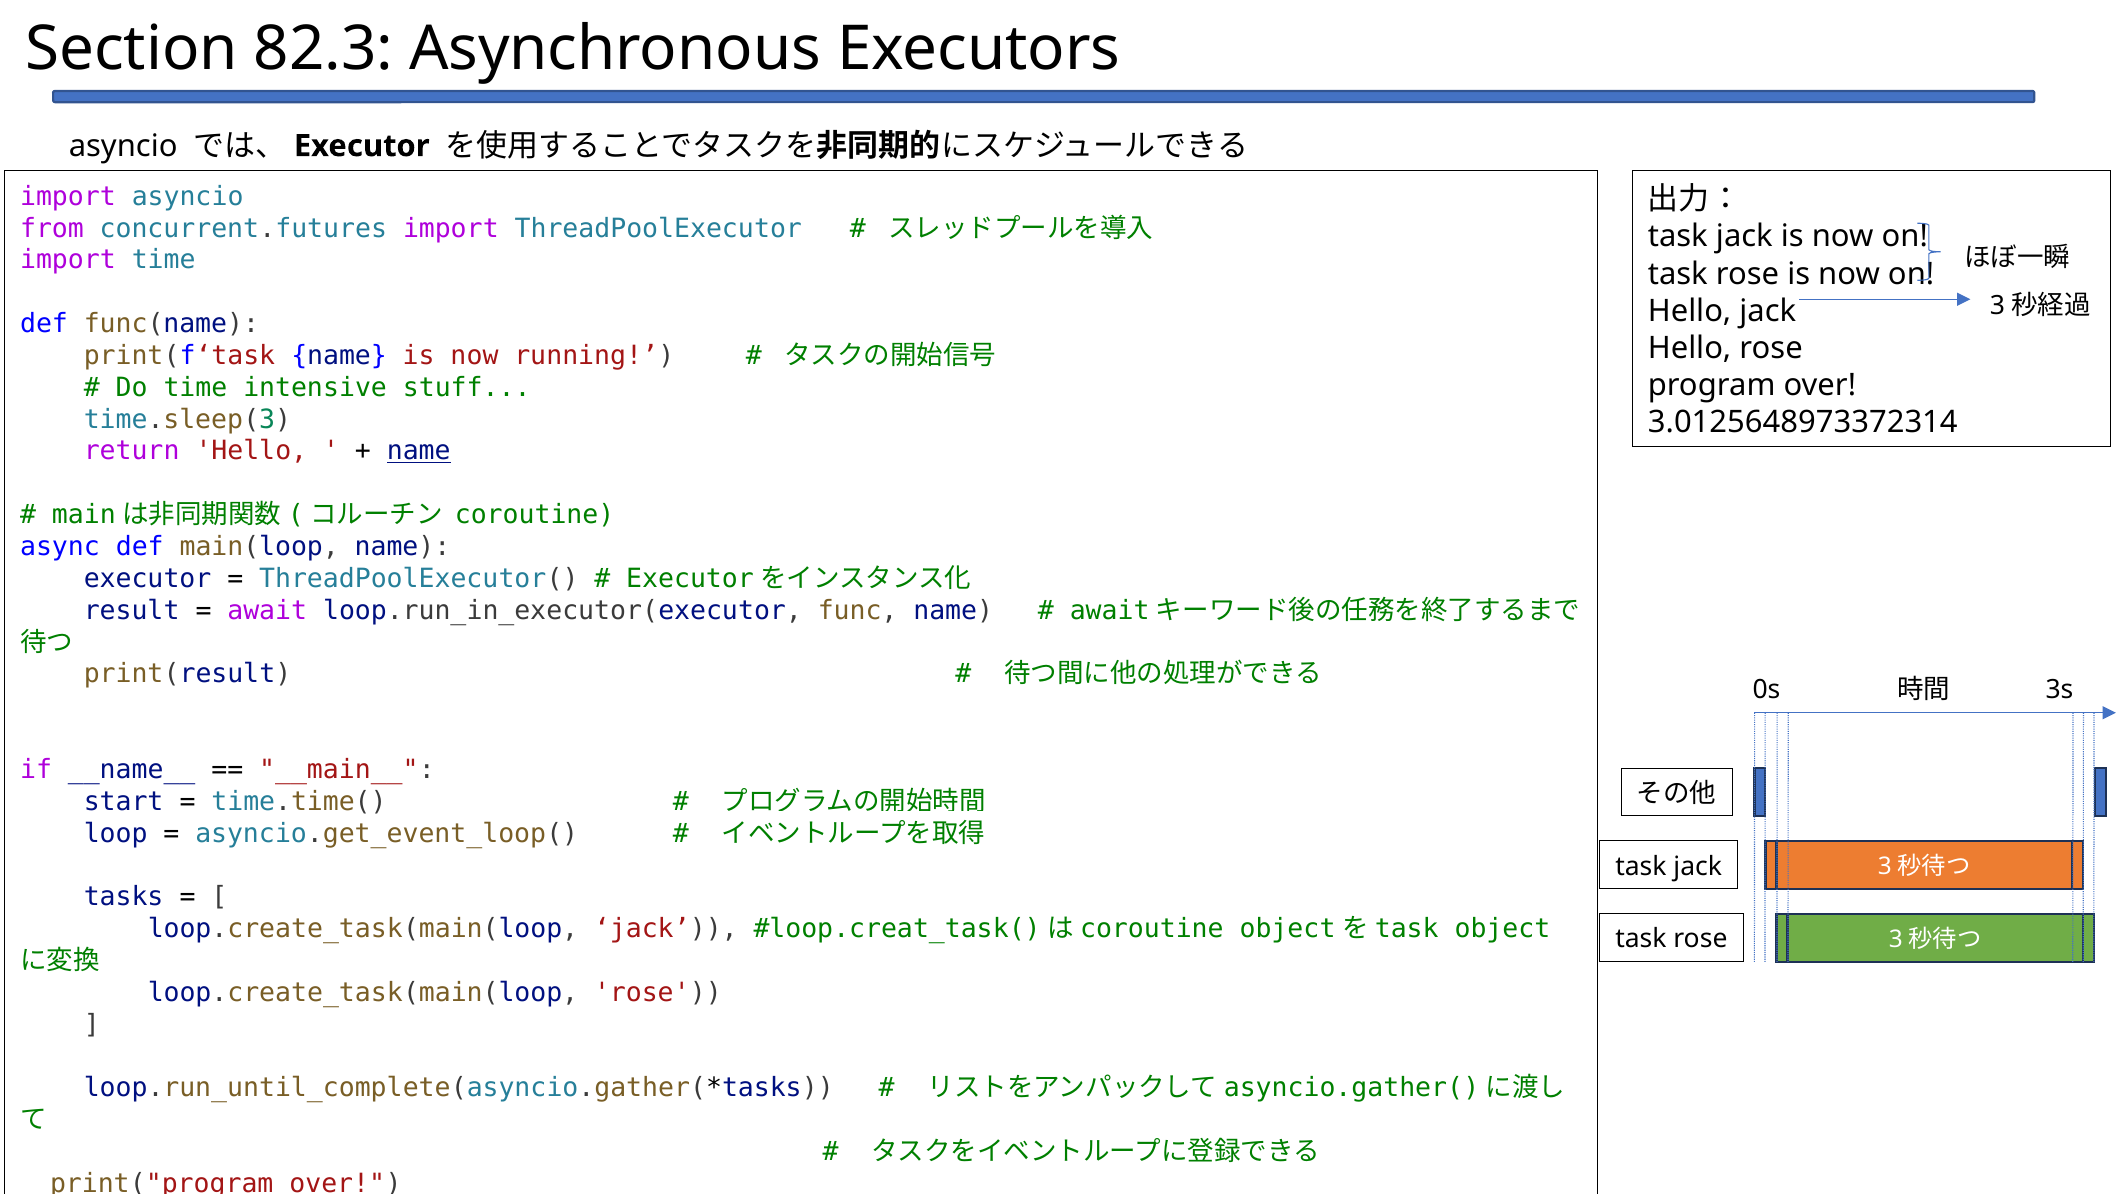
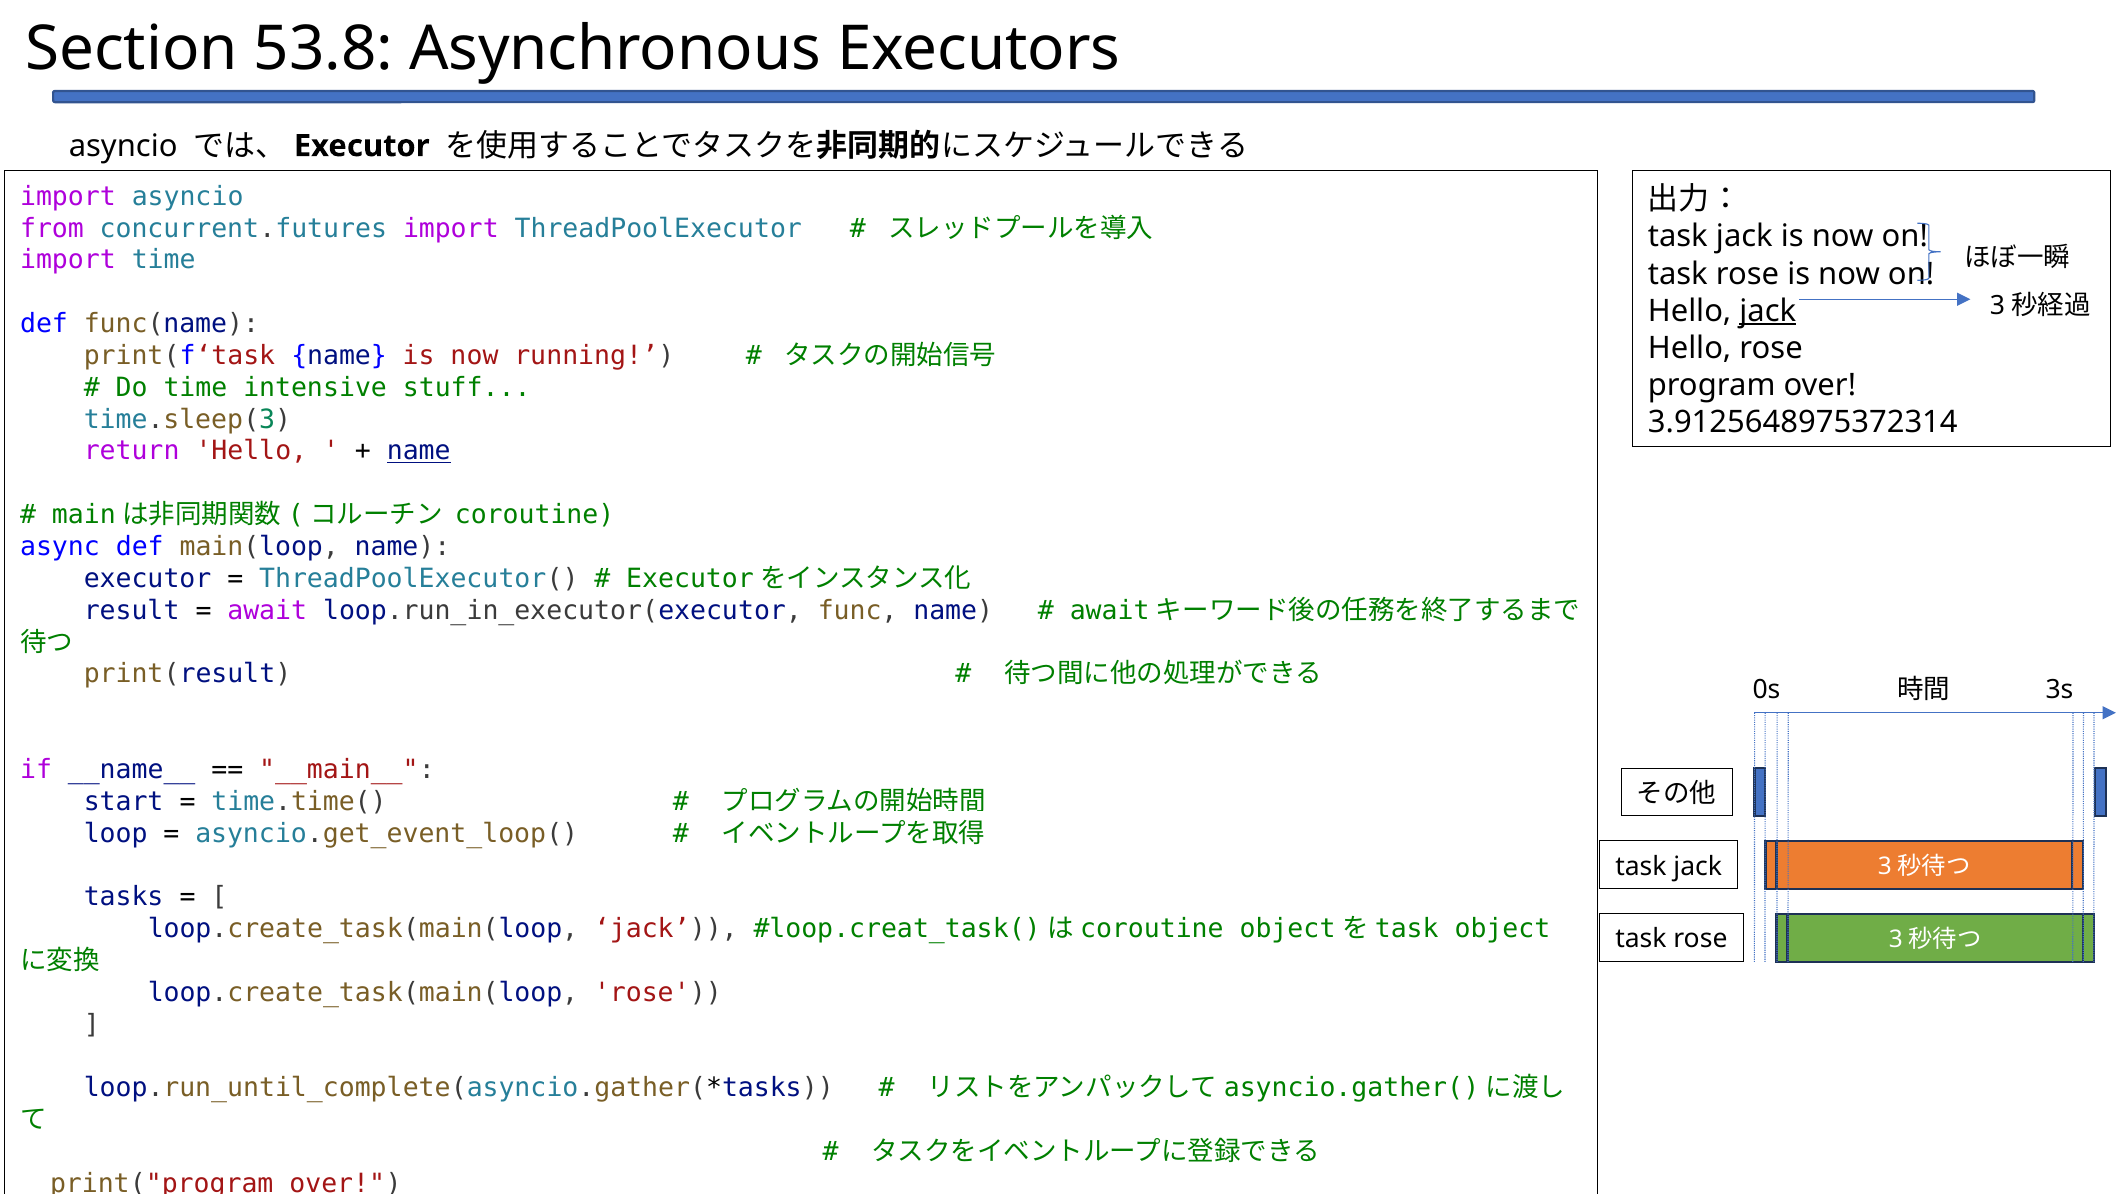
82.3: 82.3 -> 53.8 (323, 49)
jack underline: none -> present (1768, 311)
3.0125648973372314: 3.0125648973372314 -> 3.9125648975372314 (1803, 423)
